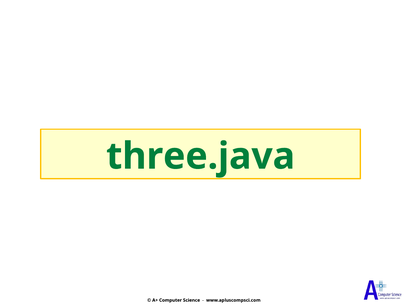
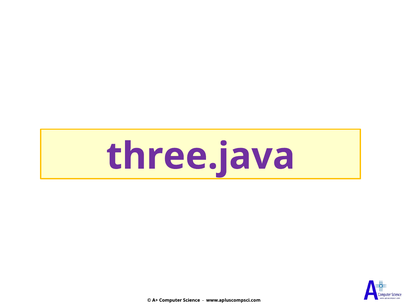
three.java colour: green -> purple (201, 156)
